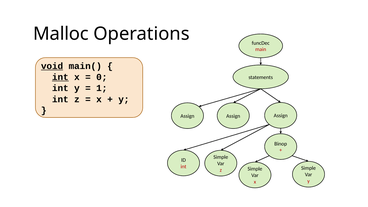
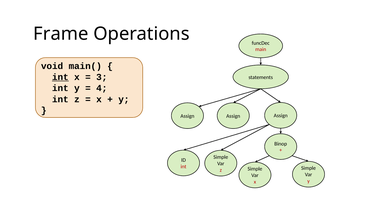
Malloc: Malloc -> Frame (61, 34)
void underline: present -> none (52, 66)
0: 0 -> 3 (102, 77)
1: 1 -> 4 (102, 88)
